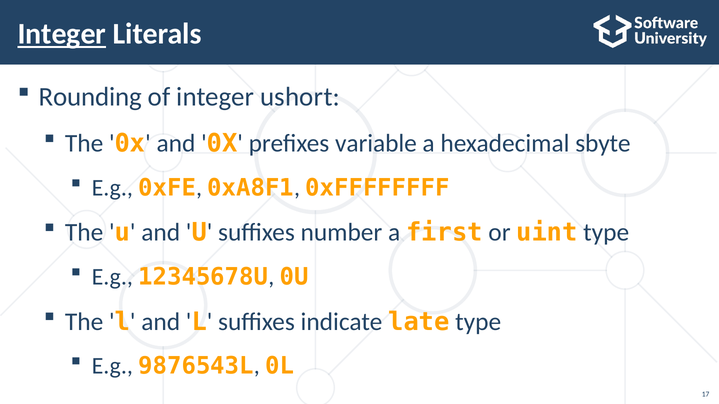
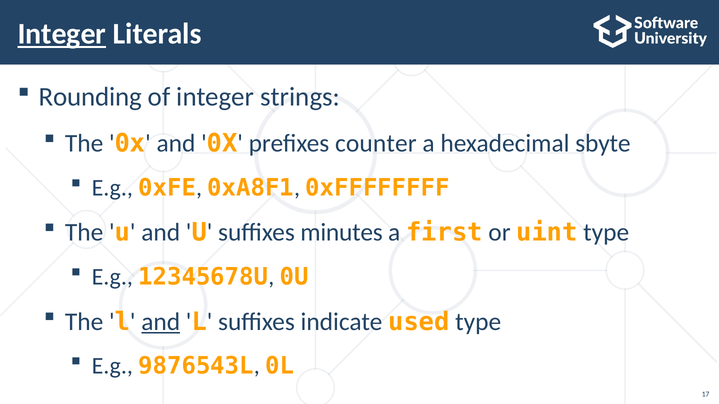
ushort: ushort -> strings (300, 97)
variable: variable -> counter (376, 144)
number: number -> minutes (342, 233)
and underline: none -> present (161, 322)
late: late -> used (419, 322)
